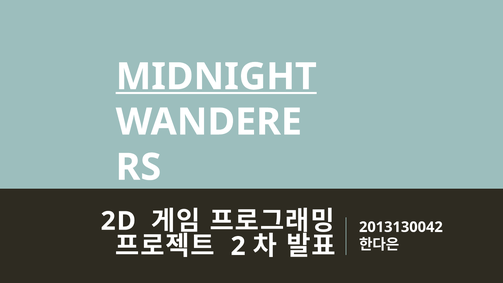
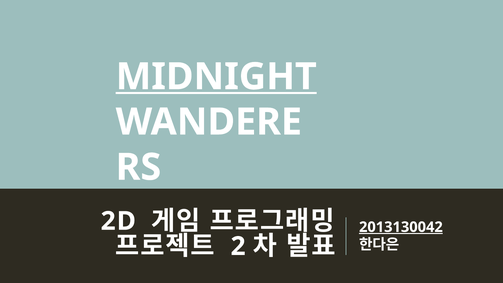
2013130042 underline: none -> present (401, 227)
